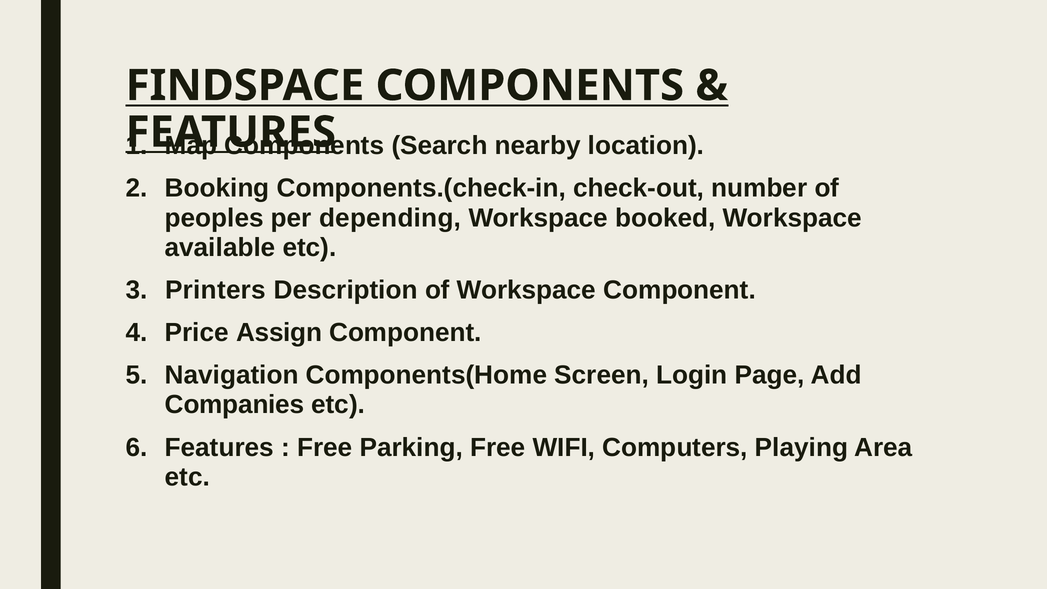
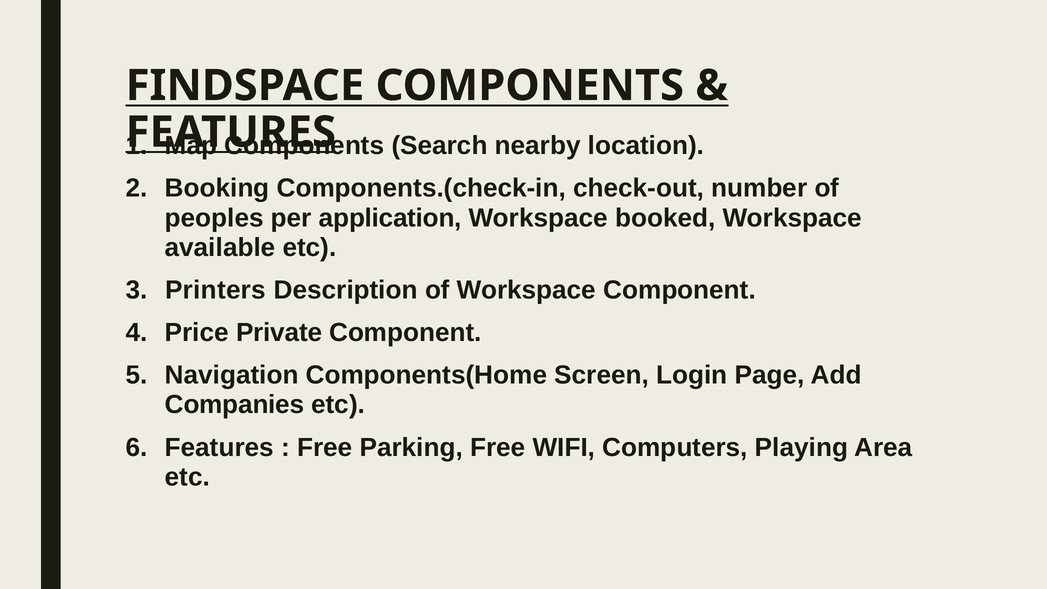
depending: depending -> application (390, 218)
Assign: Assign -> Private (279, 333)
